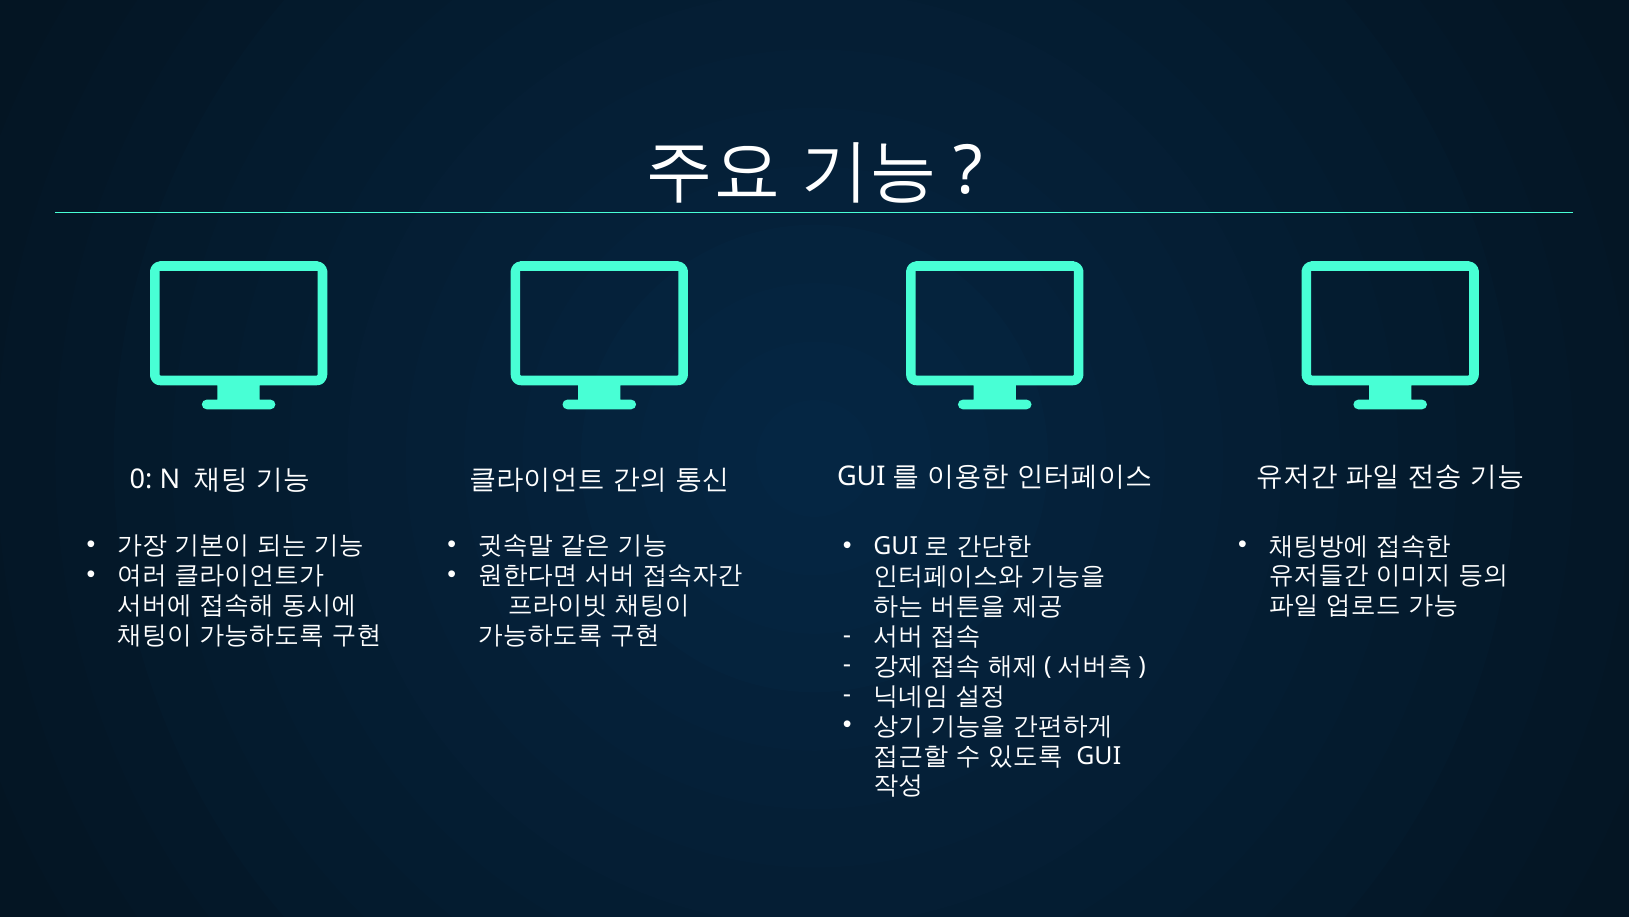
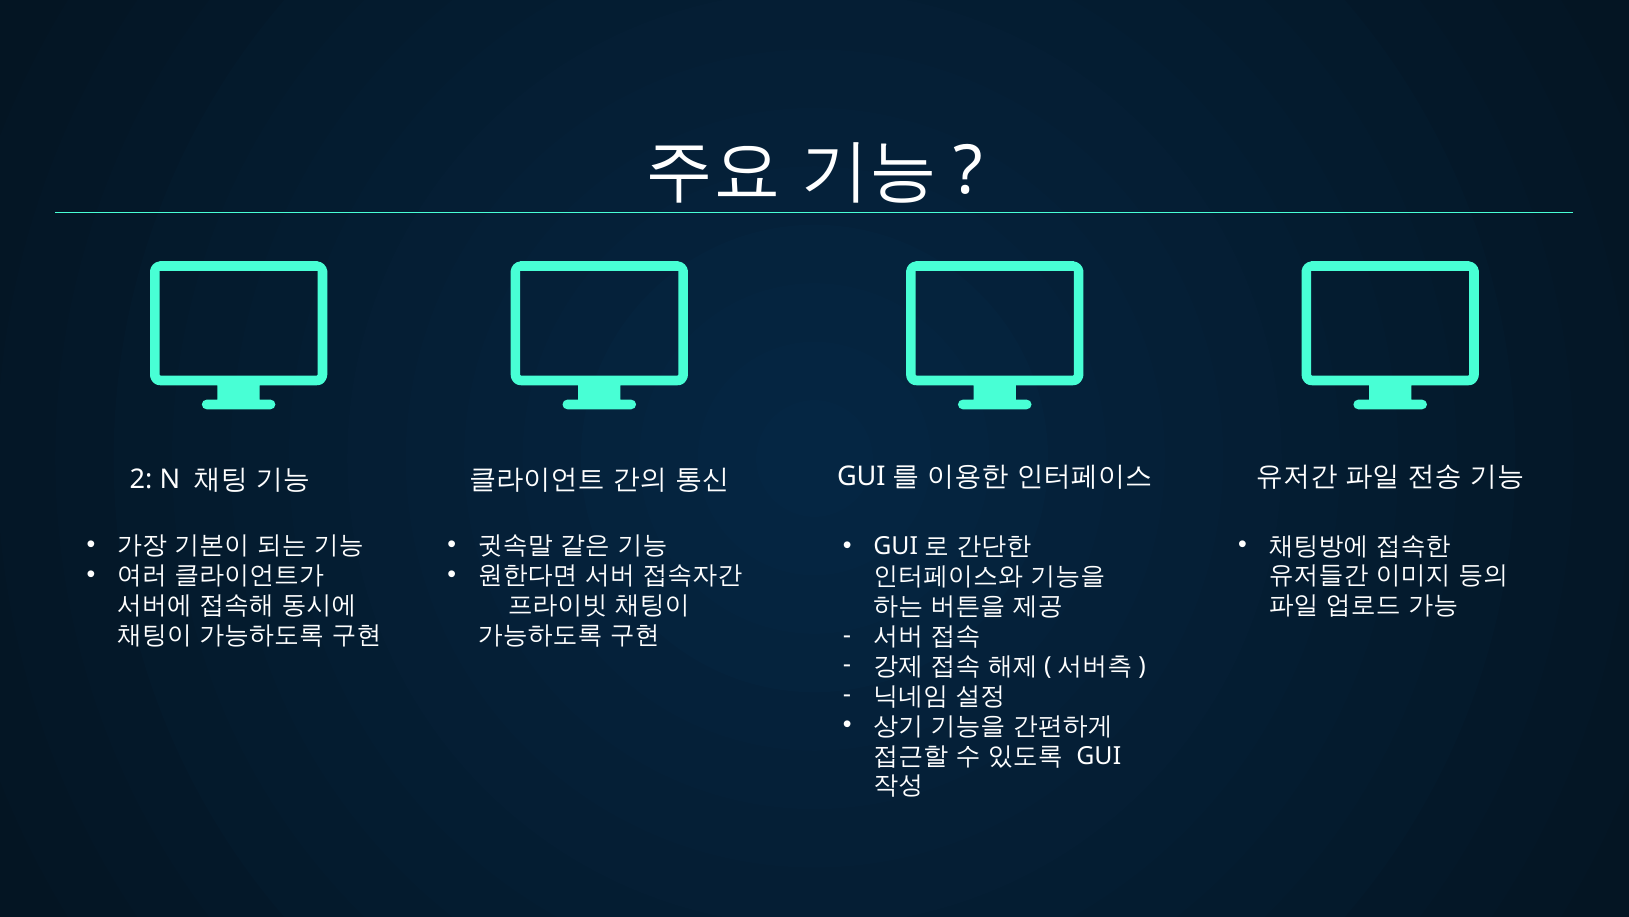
0: 0 -> 2 (141, 479)
